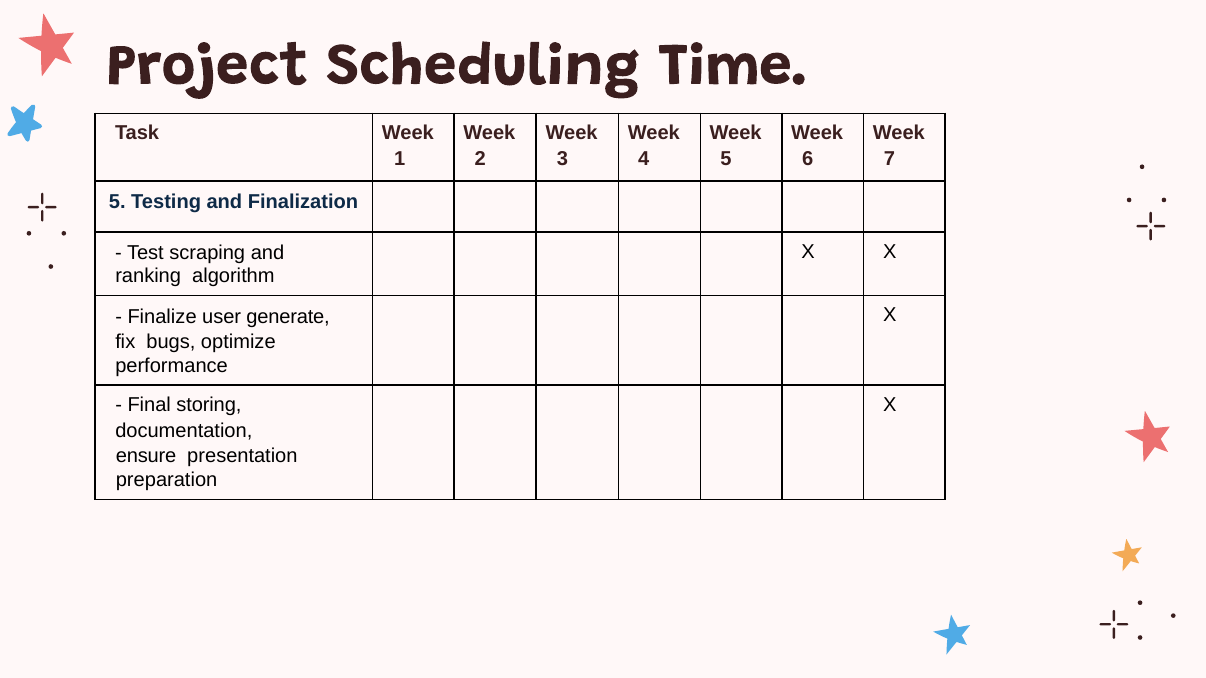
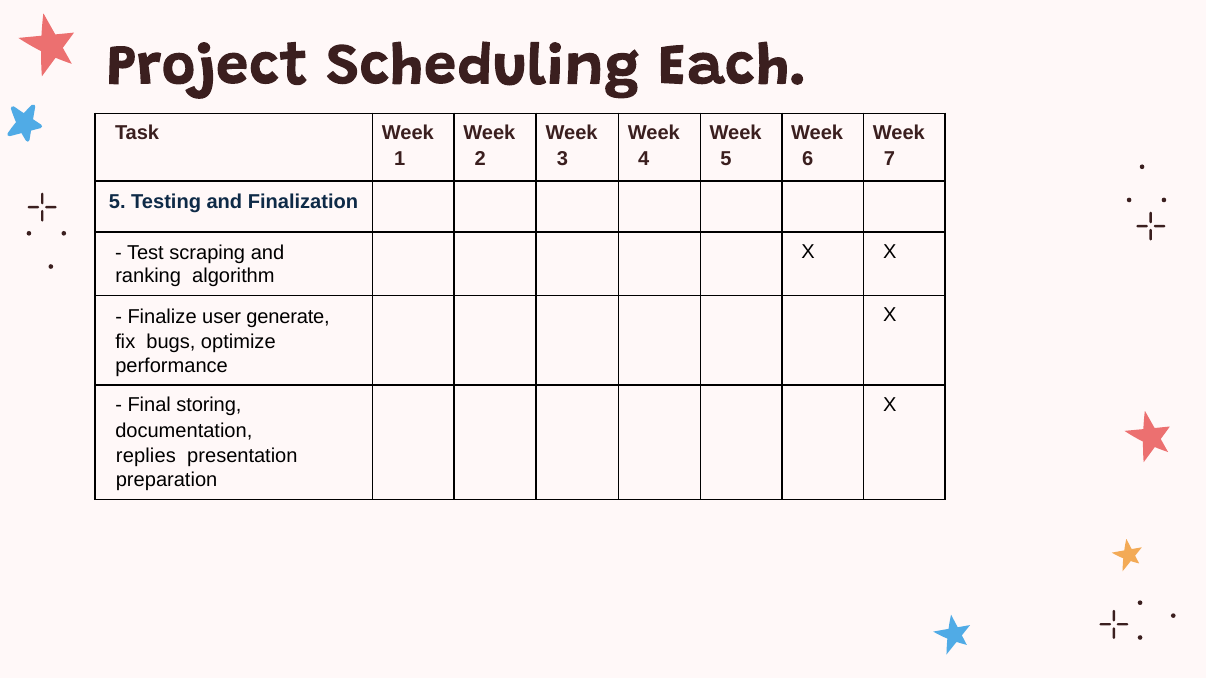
Time: Time -> Each (733, 65)
ensure: ensure -> replies (146, 456)
